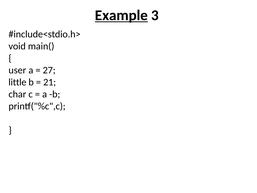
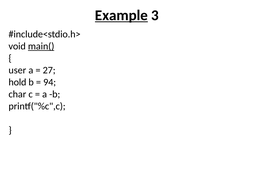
main( underline: none -> present (41, 46)
little: little -> hold (17, 82)
21: 21 -> 94 (50, 82)
